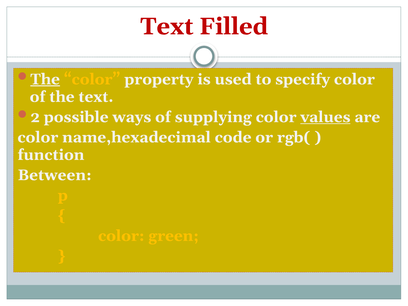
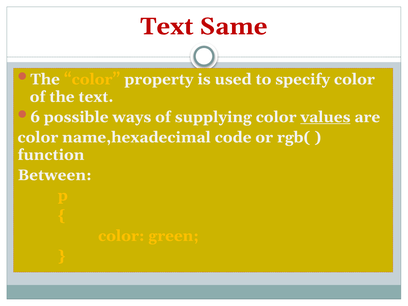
Filled: Filled -> Same (234, 26)
The underline: present -> none (45, 79)
2: 2 -> 6 (35, 117)
